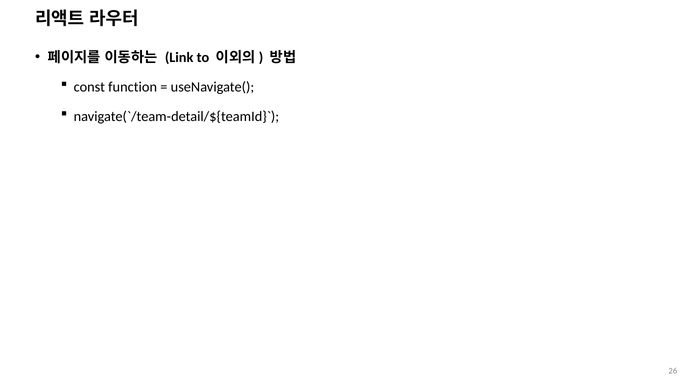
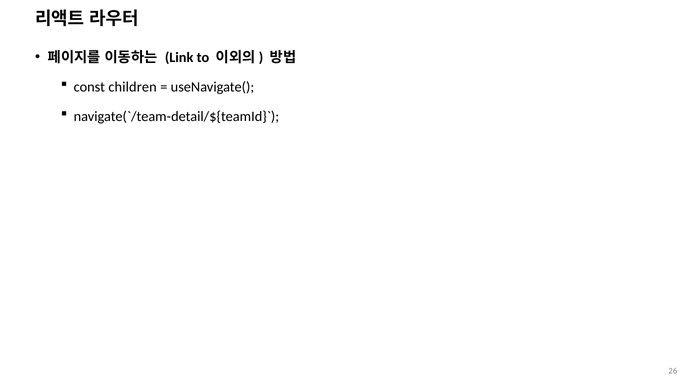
function: function -> children (133, 87)
